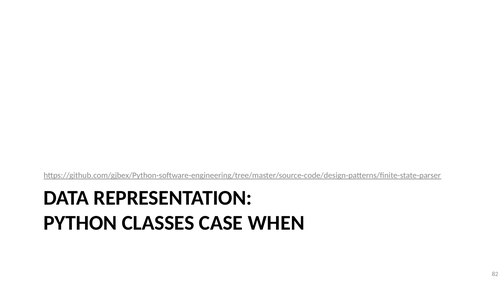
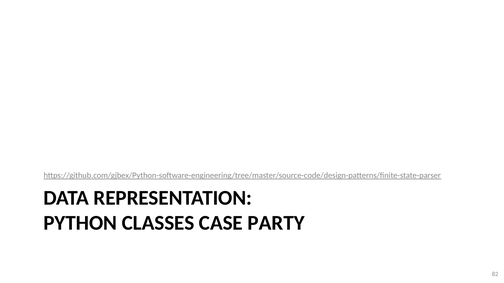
WHEN: WHEN -> PARTY (276, 223)
